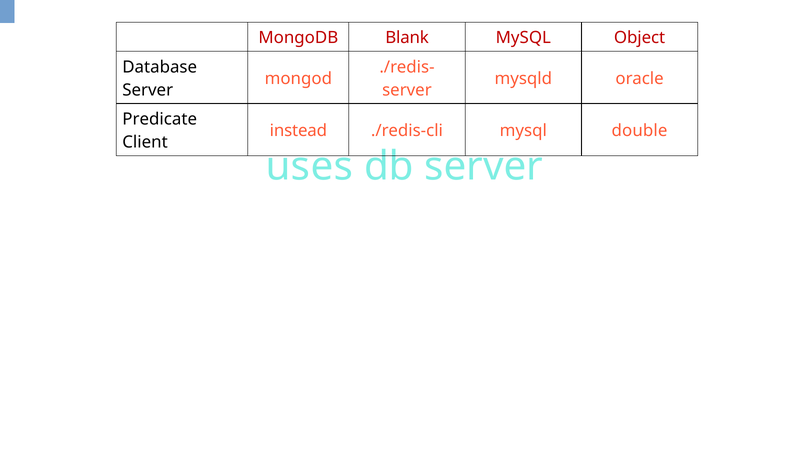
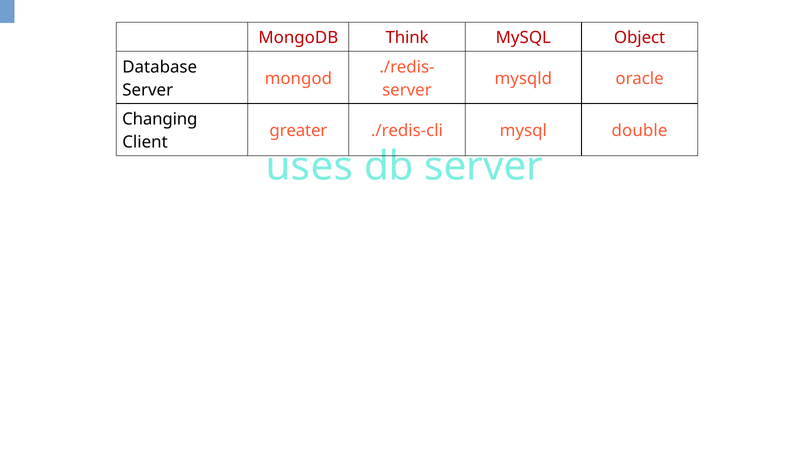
Blank: Blank -> Think (407, 38)
Predicate: Predicate -> Changing (160, 119)
instead: instead -> greater (298, 131)
